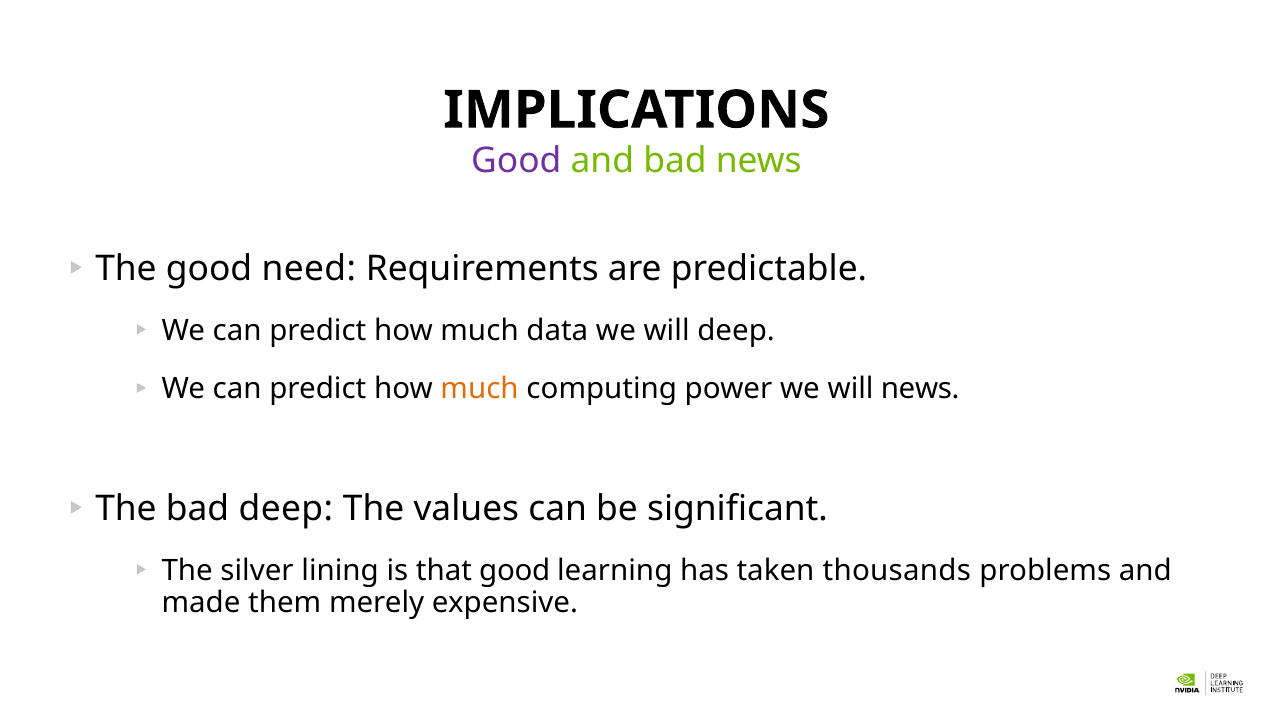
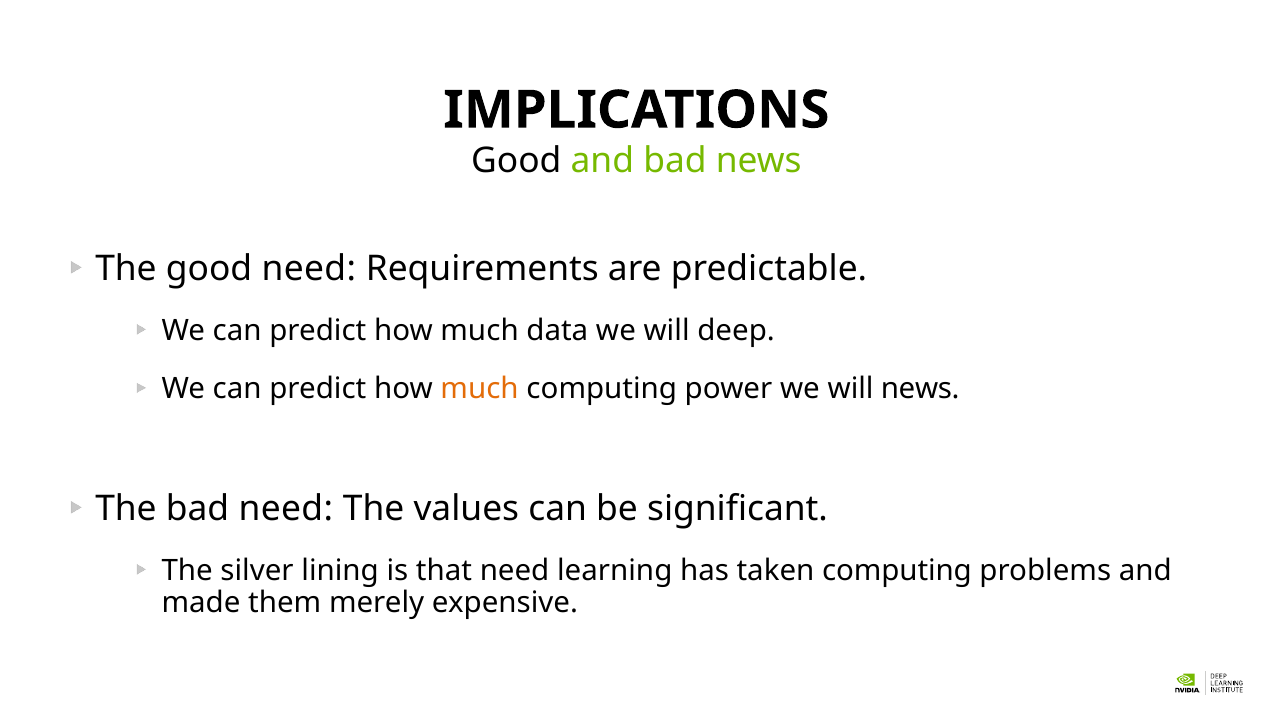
Good colour: purple -> black (516, 161)
bad deep: deep -> need (286, 509)
that good: good -> need (515, 571)
taken thousands: thousands -> computing (897, 571)
